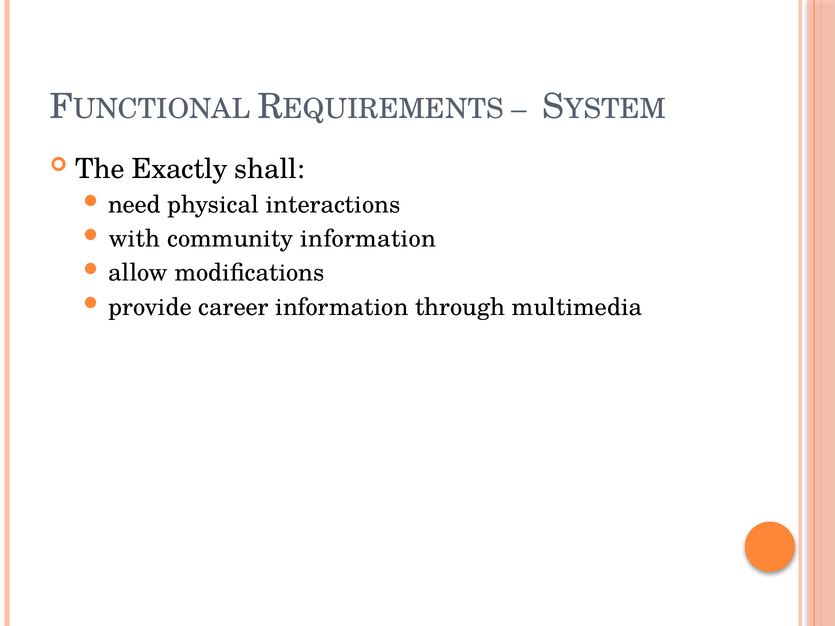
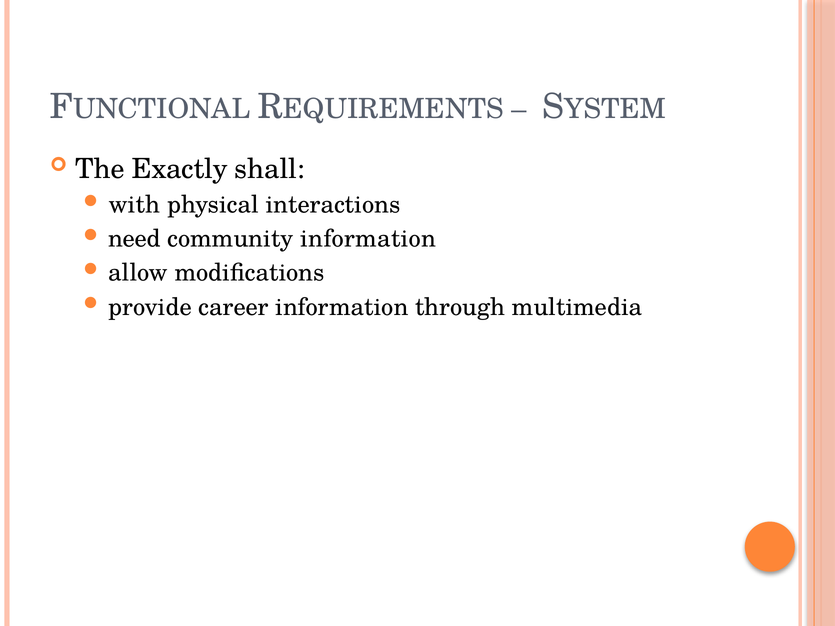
need: need -> with (134, 205)
with: with -> need (135, 239)
